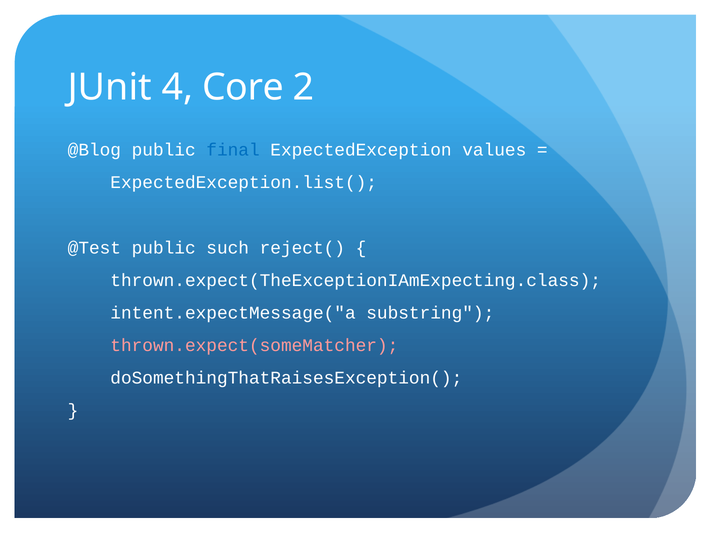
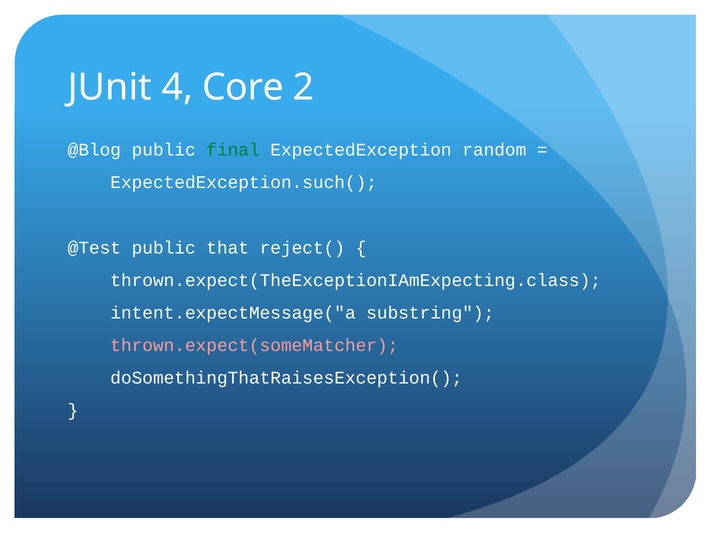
final colour: blue -> green (233, 150)
values: values -> random (494, 150)
ExpectedException.list(: ExpectedException.list( -> ExpectedException.such( (244, 183)
such: such -> that (228, 248)
